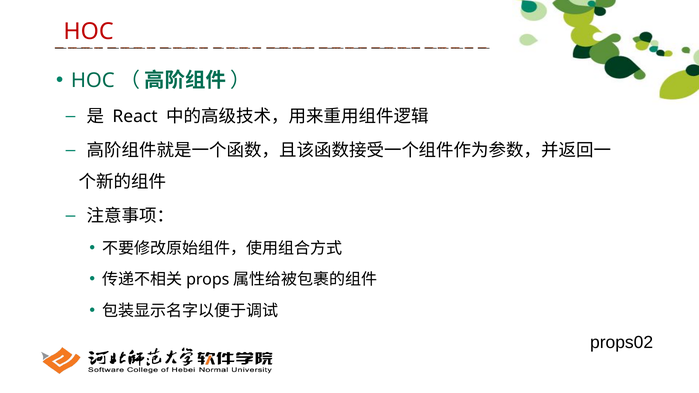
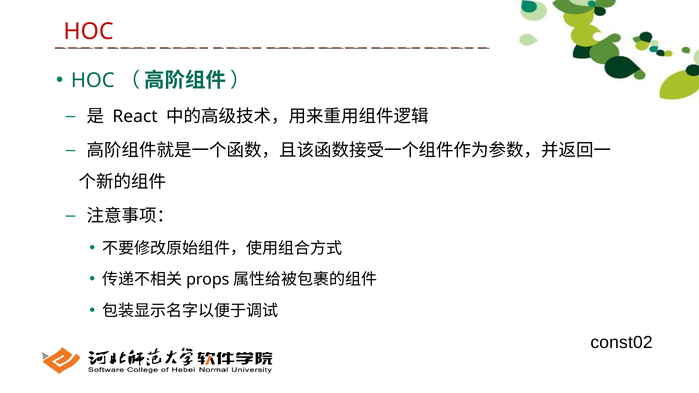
props02: props02 -> const02 (622, 342)
